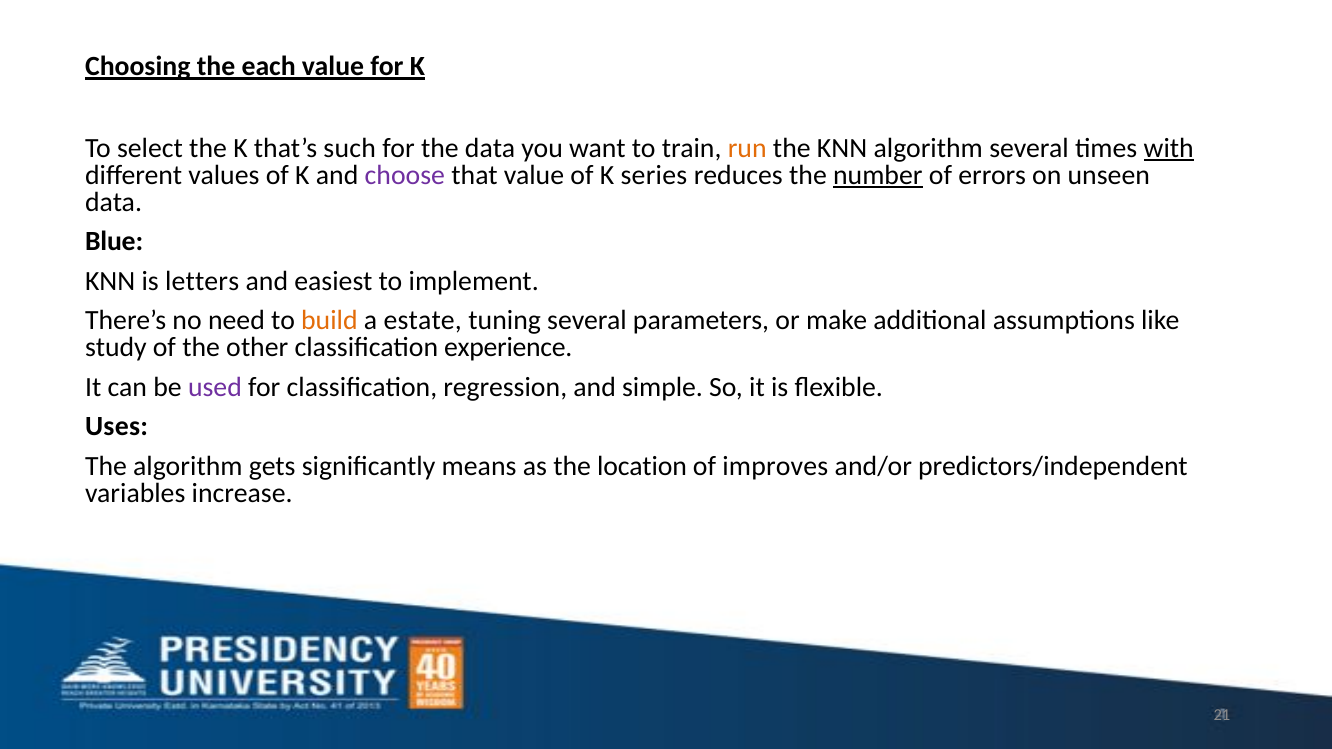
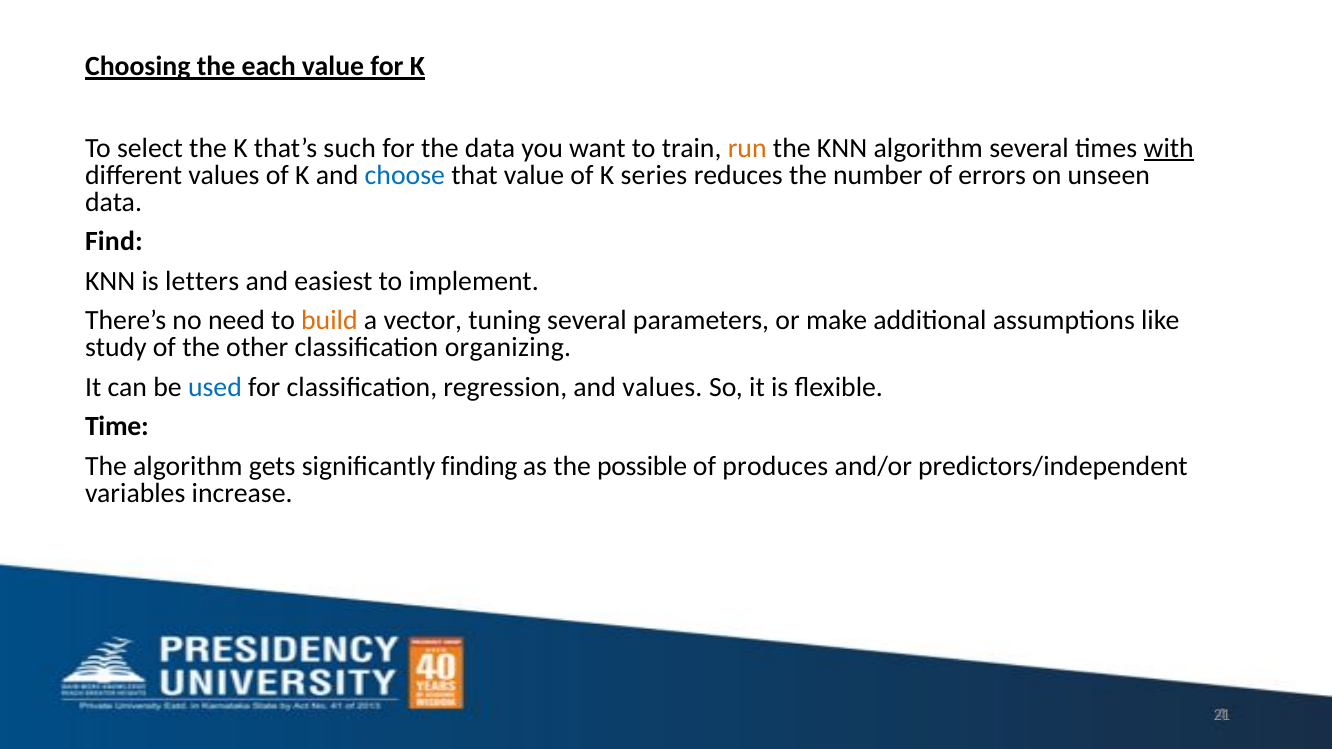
choose colour: purple -> blue (405, 175)
number underline: present -> none (878, 175)
Blue: Blue -> Find (114, 242)
estate: estate -> vector (423, 321)
experience: experience -> organizing (508, 348)
used colour: purple -> blue (215, 387)
and simple: simple -> values (662, 387)
Uses: Uses -> Time (117, 427)
means: means -> finding (479, 466)
location: location -> possible (642, 466)
improves: improves -> produces (775, 466)
